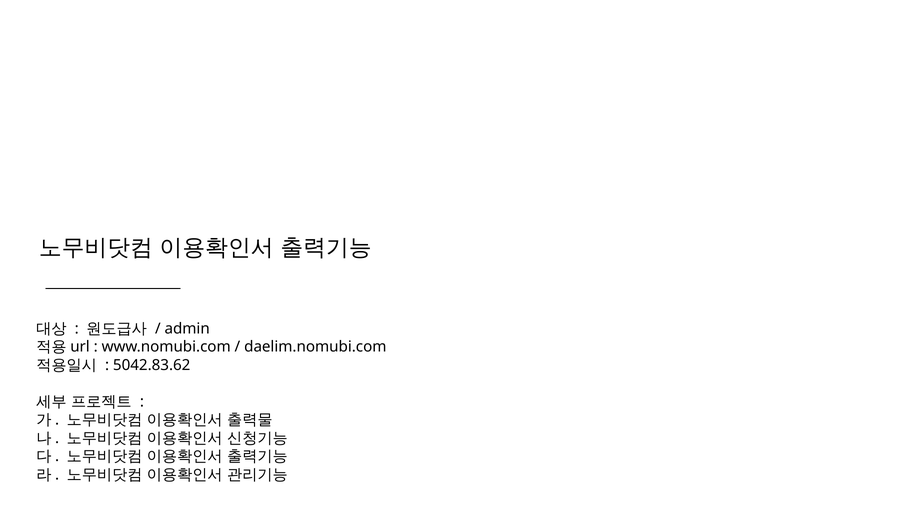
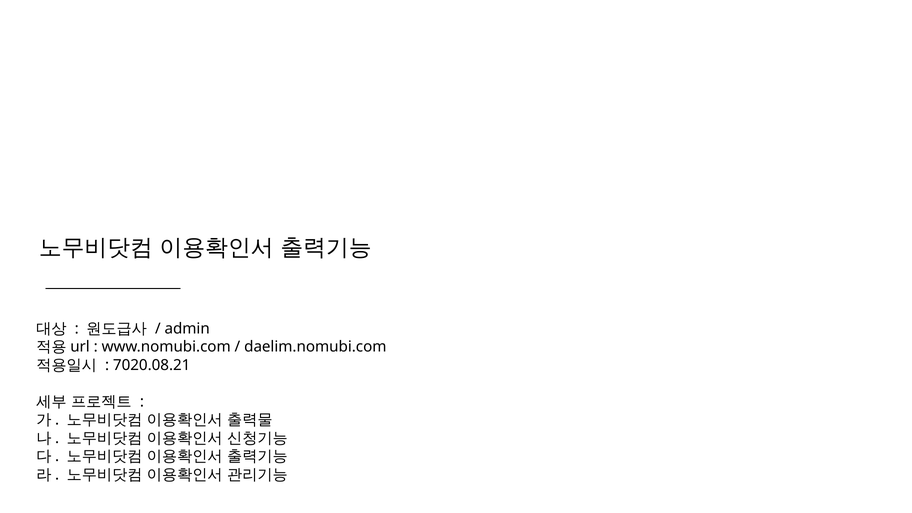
5042.83.62: 5042.83.62 -> 7020.08.21 (152, 365)
